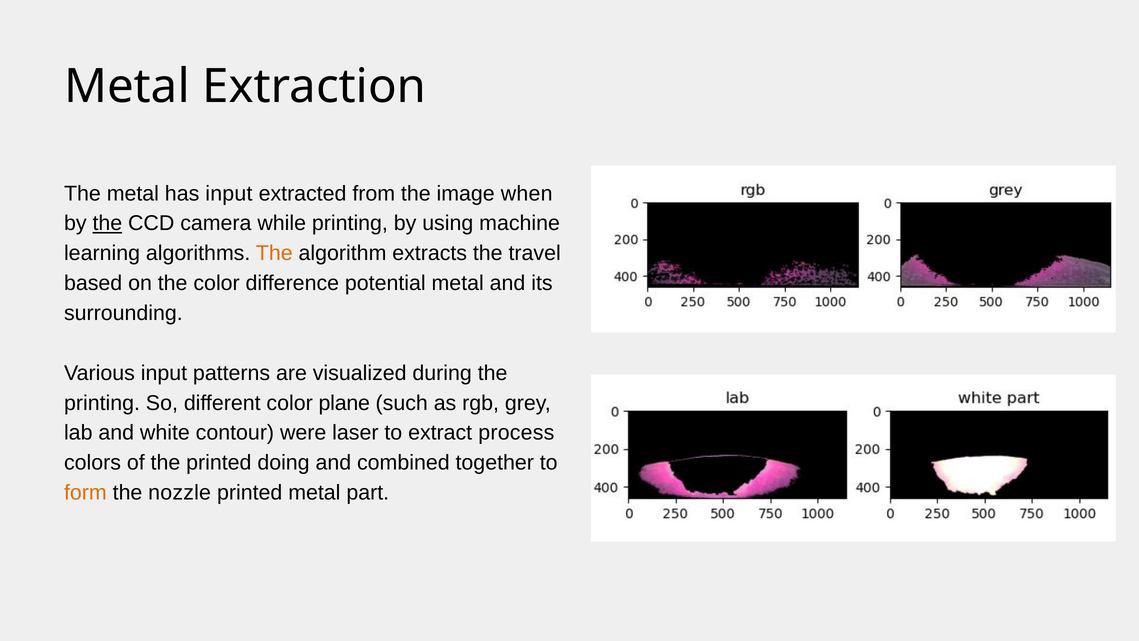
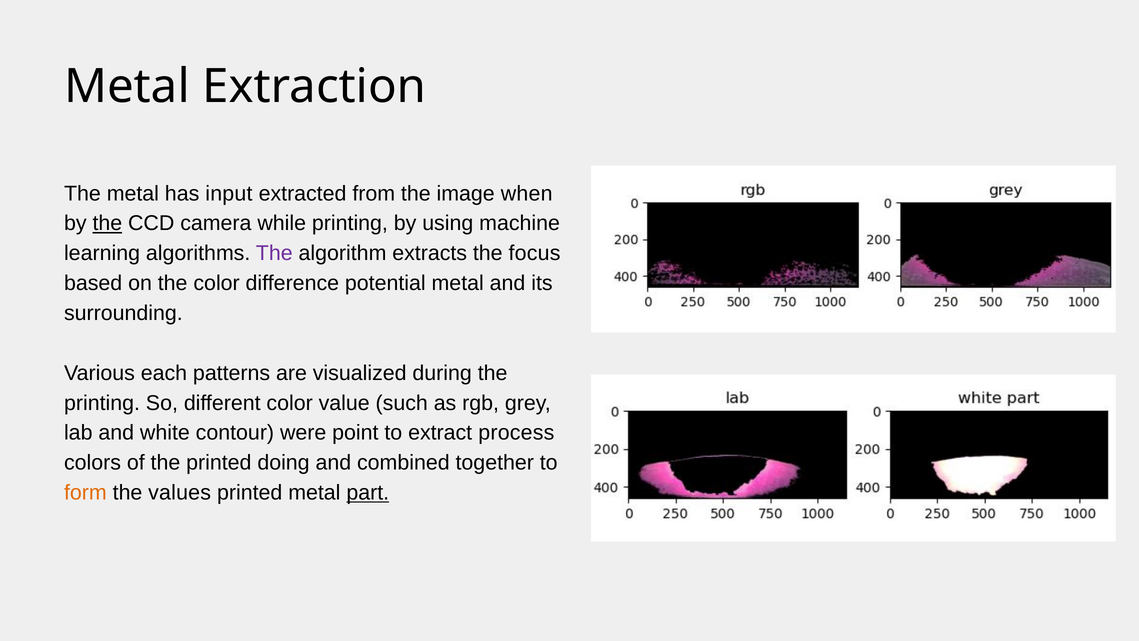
The colour: orange -> purple (274, 253)
travel: travel -> focus (535, 253)
Various input: input -> each (164, 373)
plane: plane -> value (344, 403)
laser: laser -> point (355, 433)
nozzle: nozzle -> values (180, 493)
part underline: none -> present (368, 493)
